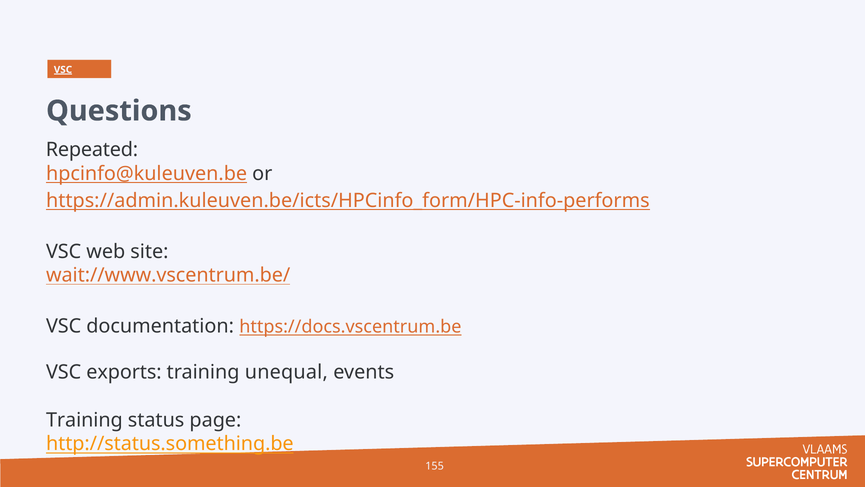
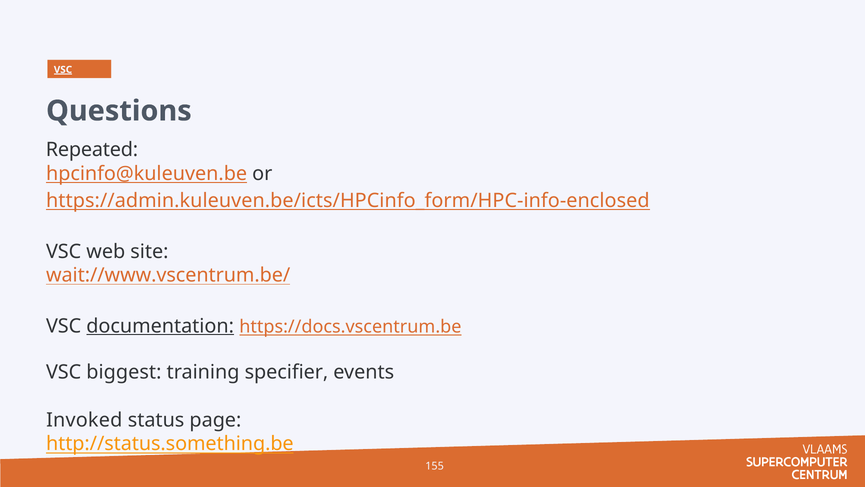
https://admin.kuleuven.be/icts/HPCinfo_form/HPC-info-performs: https://admin.kuleuven.be/icts/HPCinfo_form/HPC-info-performs -> https://admin.kuleuven.be/icts/HPCinfo_form/HPC-info-enclosed (348, 200)
documentation underline: none -> present (160, 326)
exports: exports -> biggest (124, 372)
unequal: unequal -> specifier (286, 372)
Training: Training -> Invoked (84, 420)
